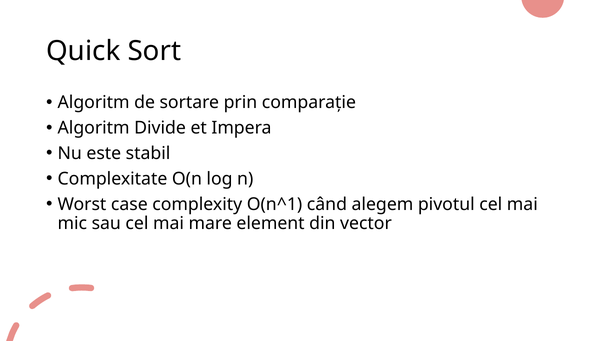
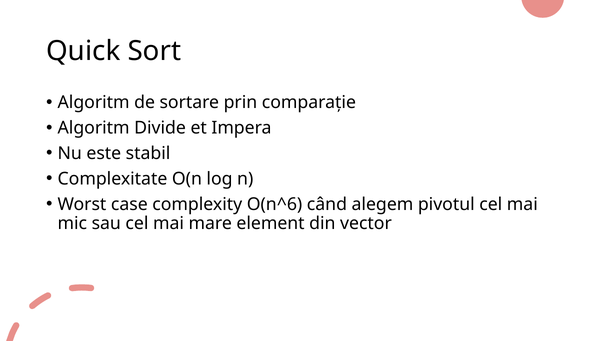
O(n^1: O(n^1 -> O(n^6 (275, 204)
